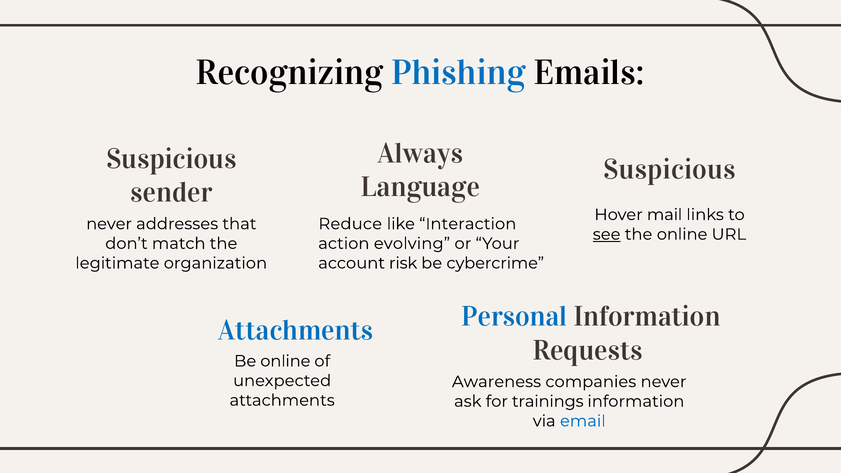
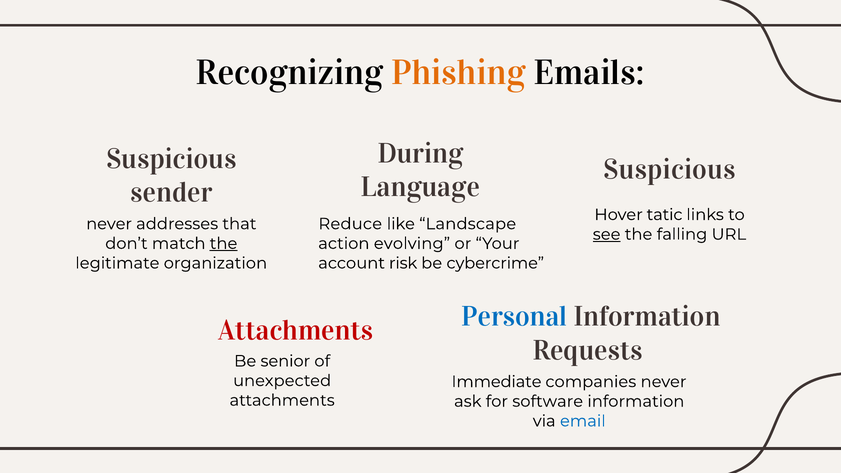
Phishing colour: blue -> orange (458, 73)
Always: Always -> During (420, 153)
mail: mail -> tatic (665, 215)
Interaction: Interaction -> Landscape (468, 224)
the online: online -> falling (682, 234)
the underline: none -> present (224, 244)
Attachments colour: blue -> red (296, 331)
Be online: online -> senior (285, 361)
Awareness: Awareness -> Immediate (497, 382)
trainings: trainings -> software (548, 401)
